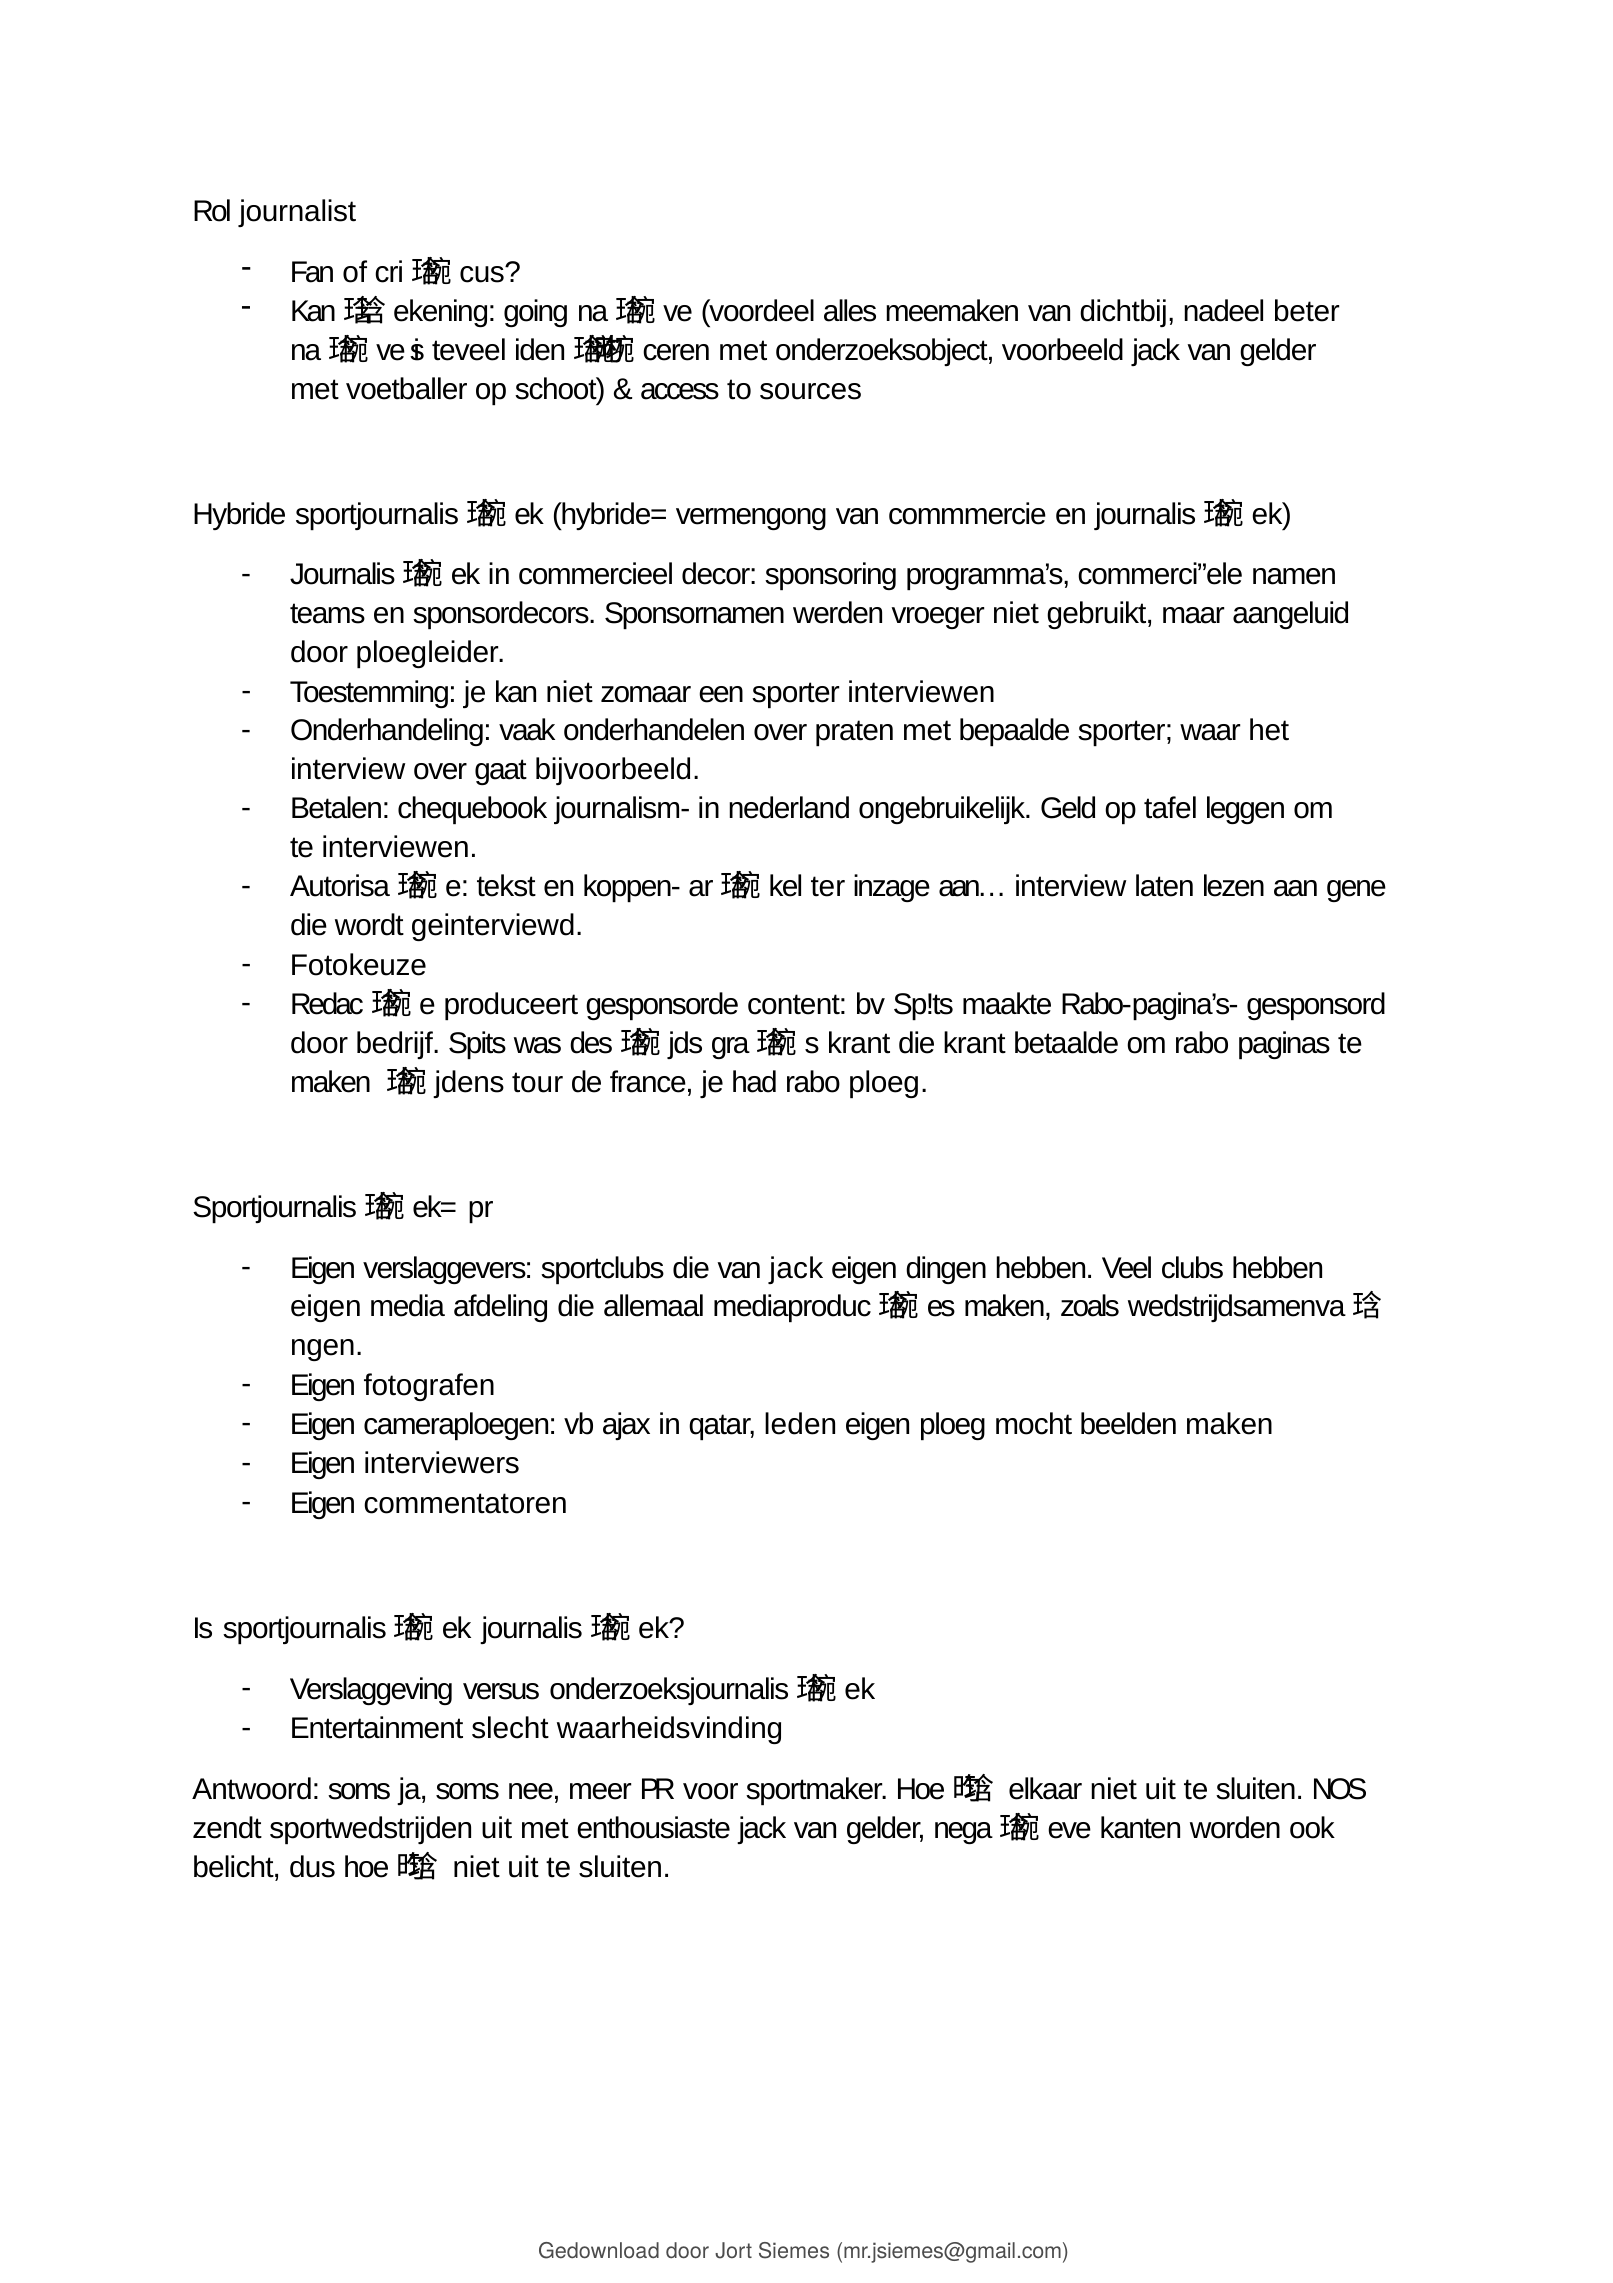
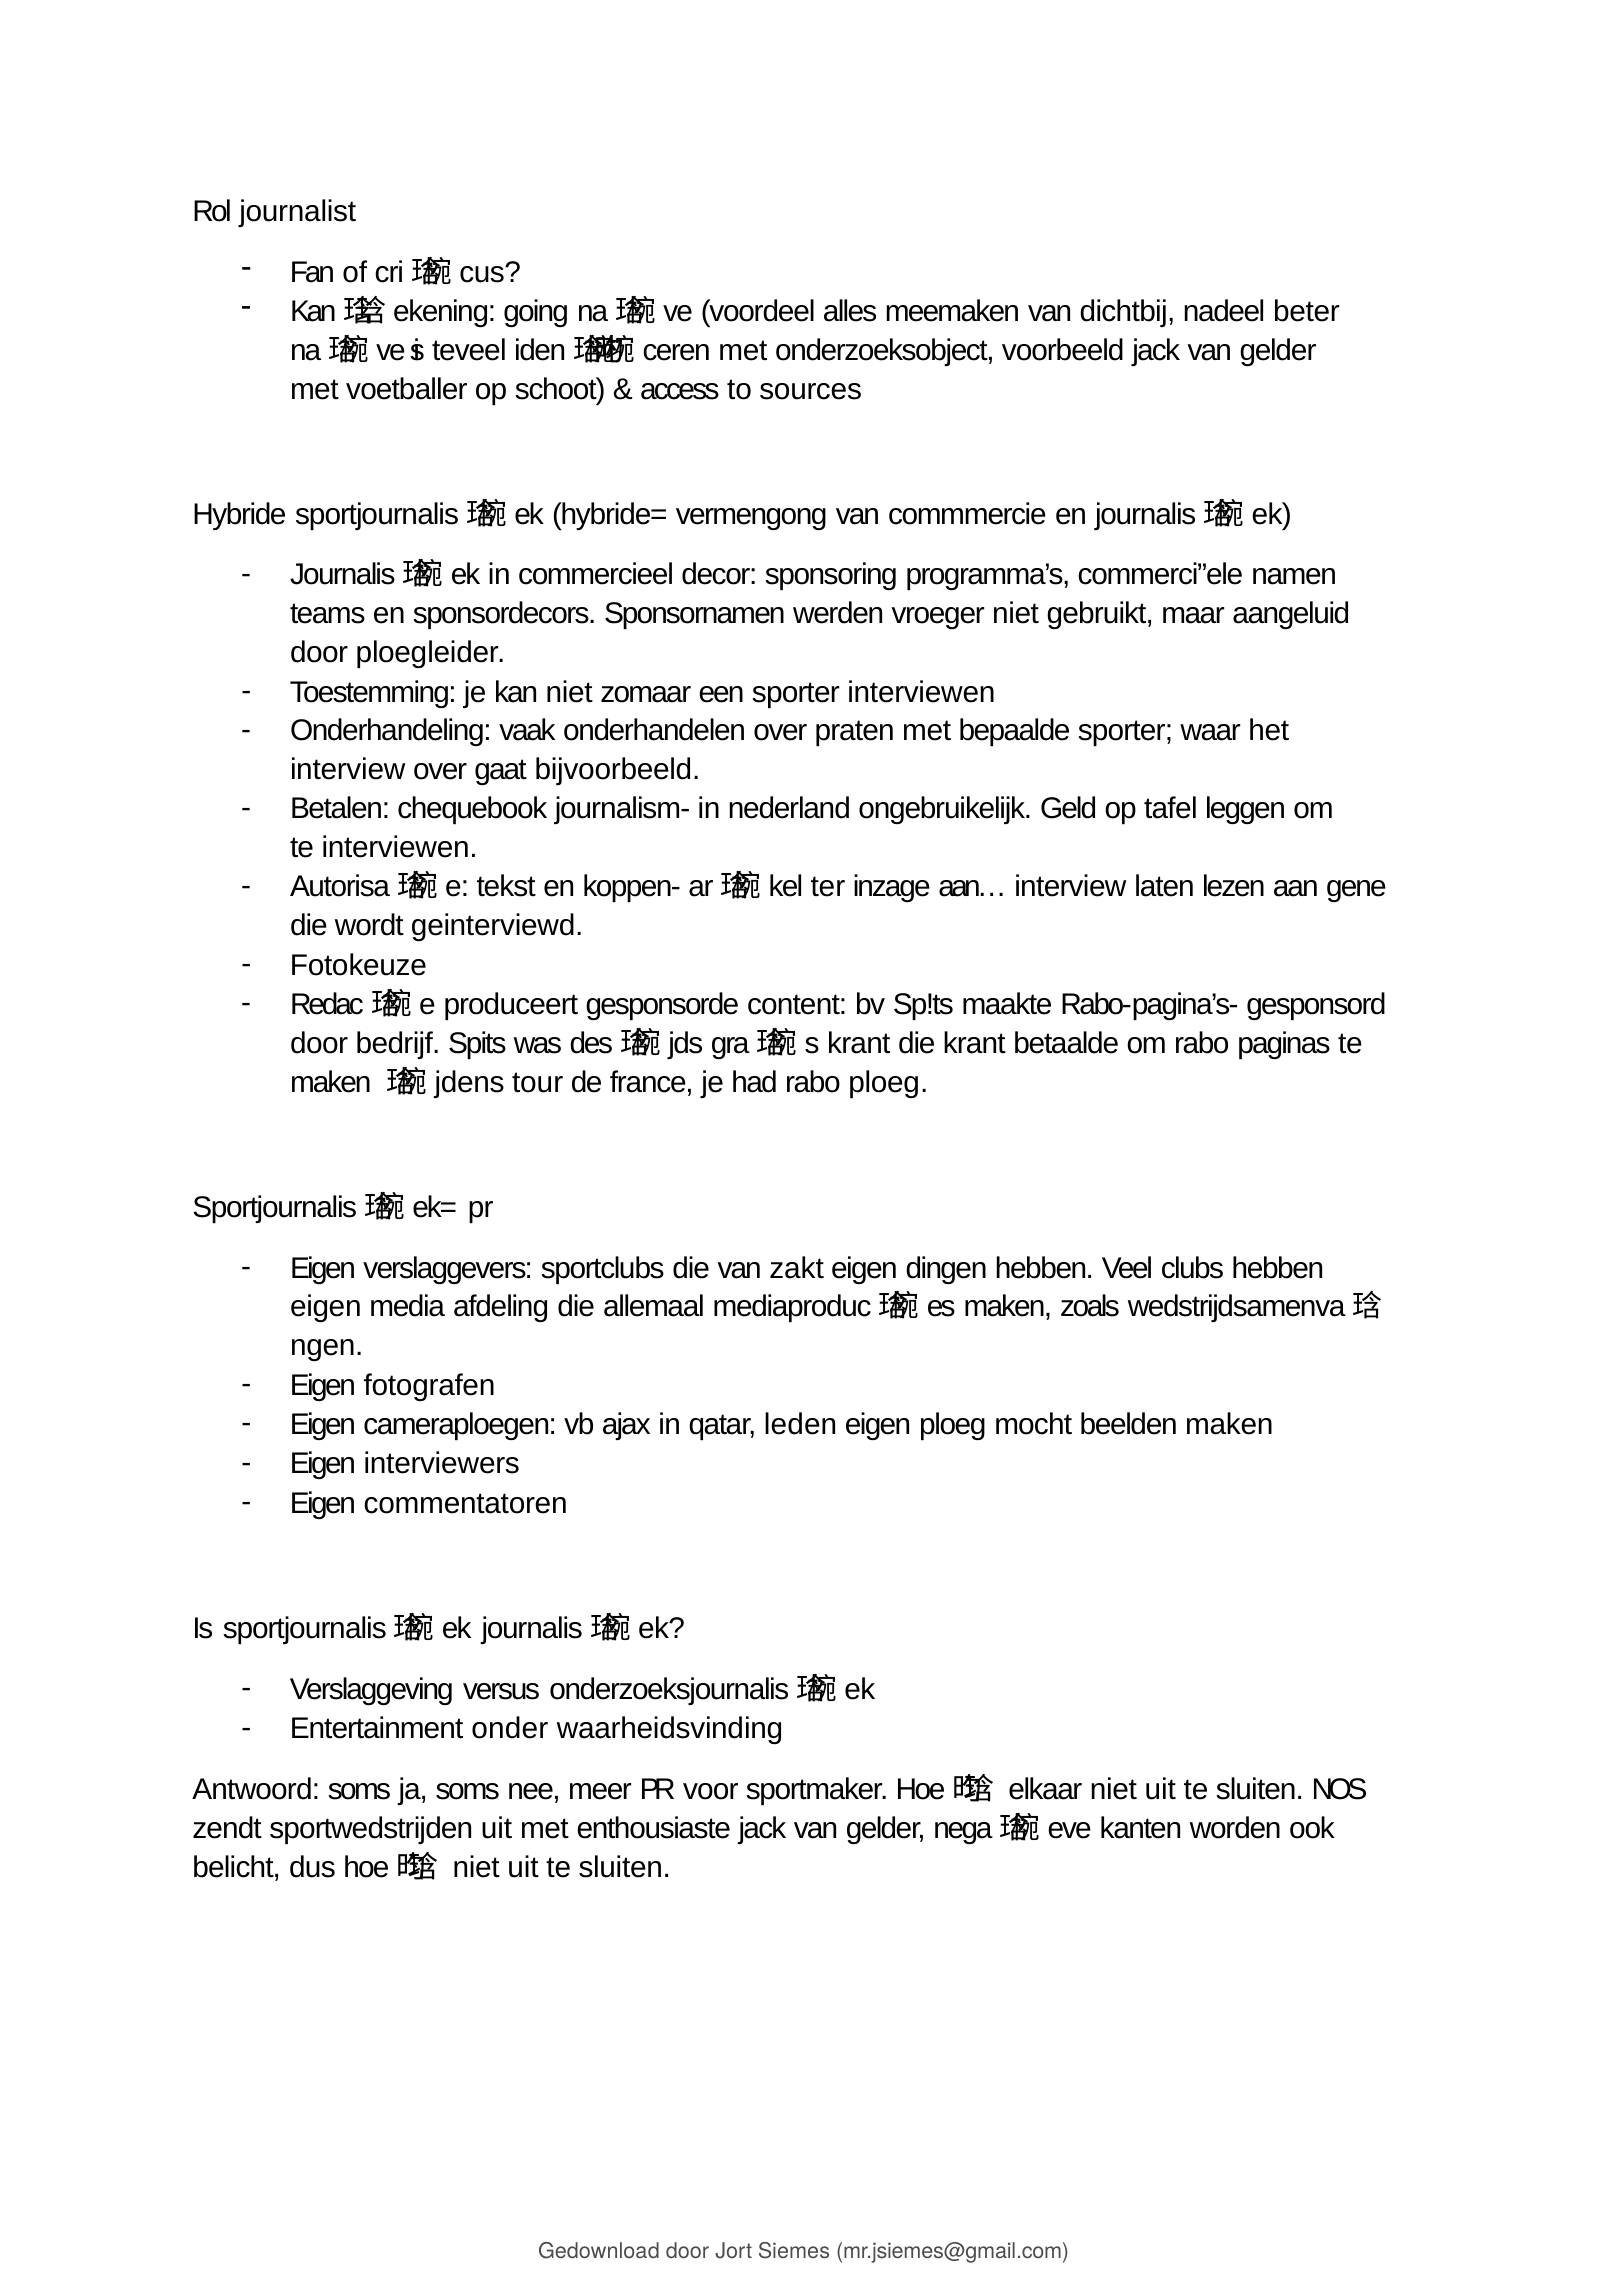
van jack: jack -> zakt (797, 1268)
slecht: slecht -> onder (510, 1729)
